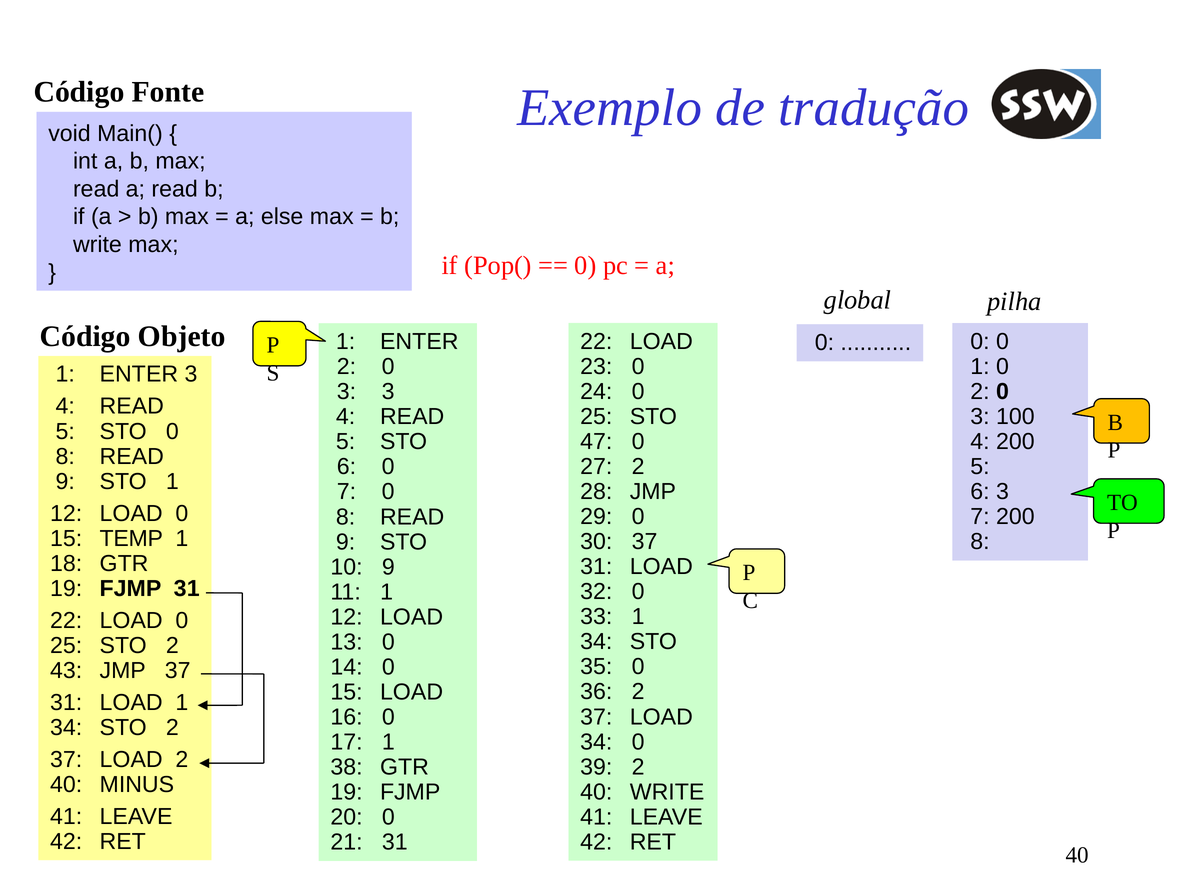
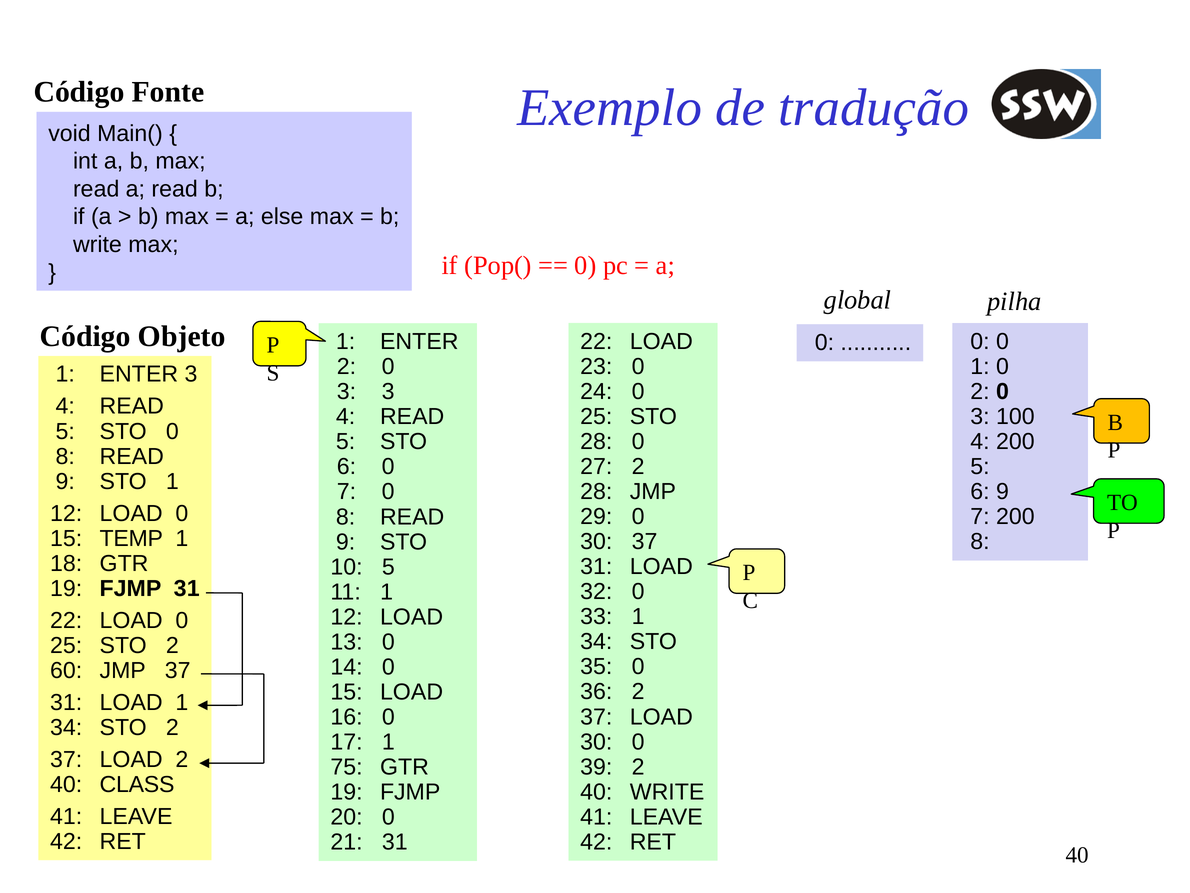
47: 47 -> 28 (596, 441)
6 3: 3 -> 9 (1002, 492)
10 9: 9 -> 5 (388, 567)
43: 43 -> 60 (66, 670)
34: 34 -> 30 (596, 742)
38: 38 -> 75 (347, 767)
MINUS: MINUS -> CLASS (137, 784)
